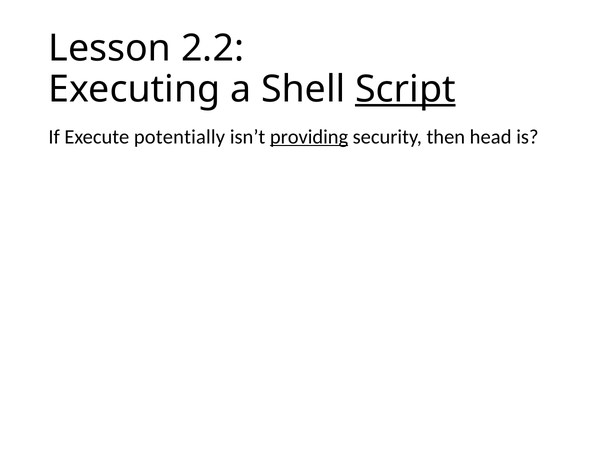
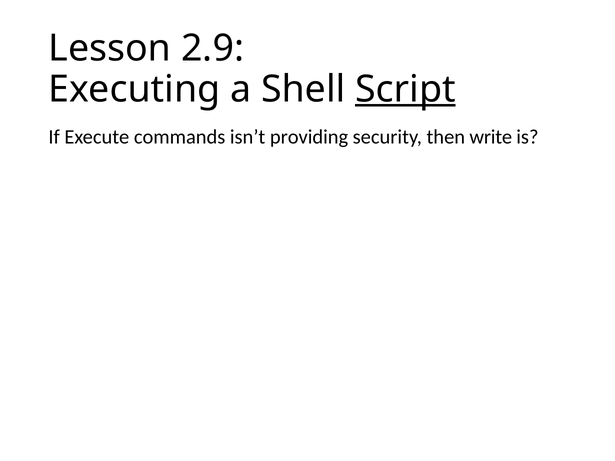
2.2: 2.2 -> 2.9 (213, 49)
potentially: potentially -> commands (180, 137)
providing underline: present -> none (309, 137)
head: head -> write (491, 137)
